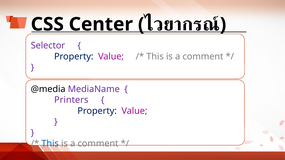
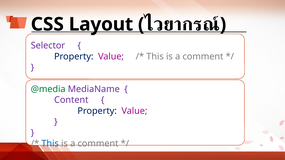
Center: Center -> Layout (101, 24)
@media colour: black -> green (48, 89)
Printers: Printers -> Content (71, 100)
